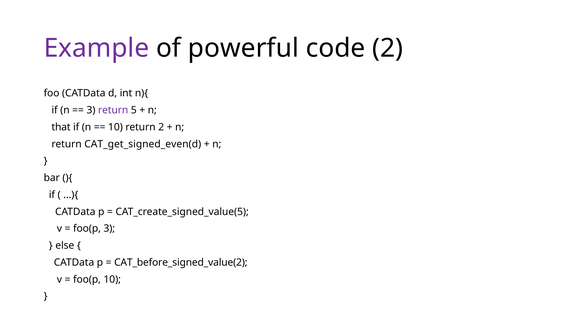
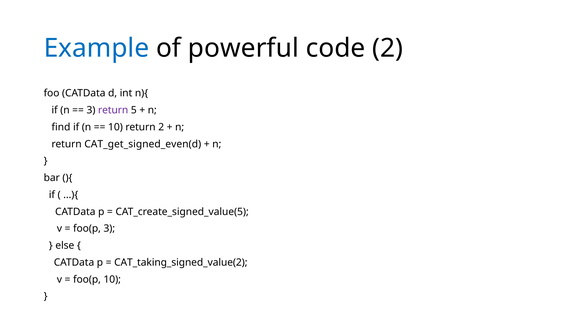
Example colour: purple -> blue (96, 48)
that: that -> find (61, 127)
CAT_before_signed_value(2: CAT_before_signed_value(2 -> CAT_taking_signed_value(2 (181, 263)
